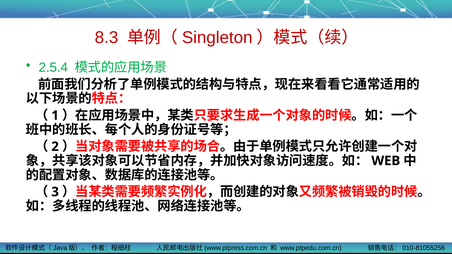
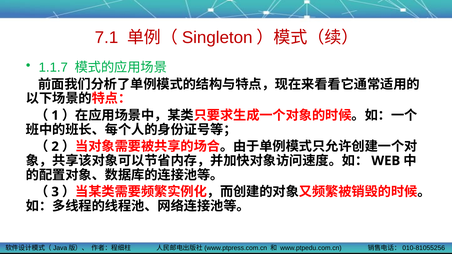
8.3: 8.3 -> 7.1 (107, 38)
2.5.4: 2.5.4 -> 1.1.7 (53, 68)
